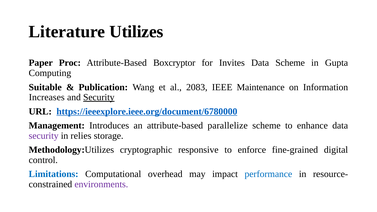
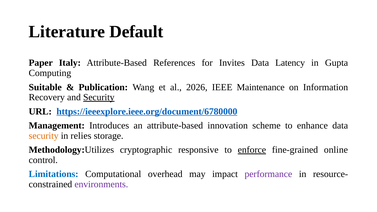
Utilizes: Utilizes -> Default (136, 32)
Proc: Proc -> Italy (70, 63)
Boxcryptor: Boxcryptor -> References (174, 63)
Data Scheme: Scheme -> Latency (290, 63)
2083: 2083 -> 2026 (197, 87)
Increases: Increases -> Recovery (47, 97)
parallelize: parallelize -> innovation (228, 126)
security colour: purple -> orange (44, 136)
enforce underline: none -> present (252, 150)
digital: digital -> online (336, 150)
performance colour: blue -> purple (268, 174)
